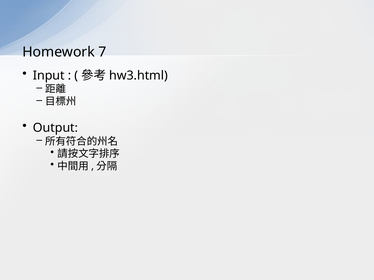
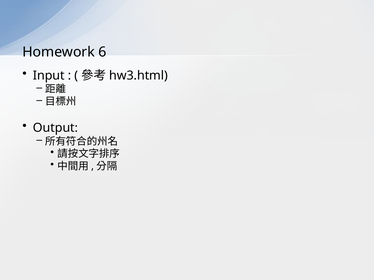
7: 7 -> 6 (102, 52)
